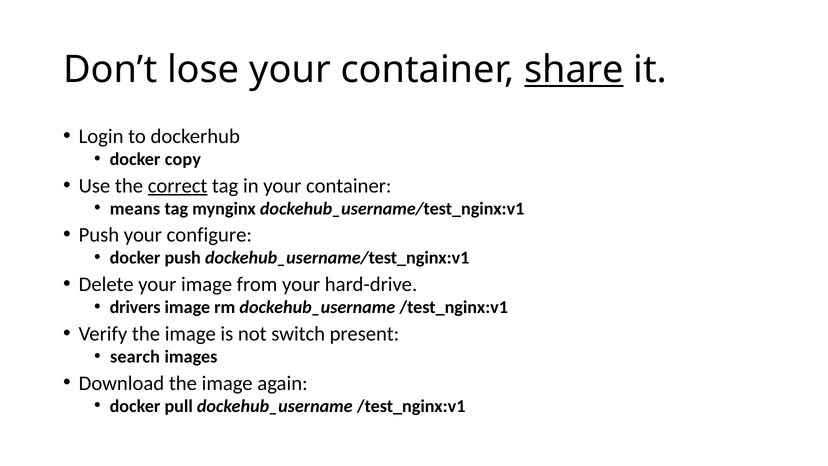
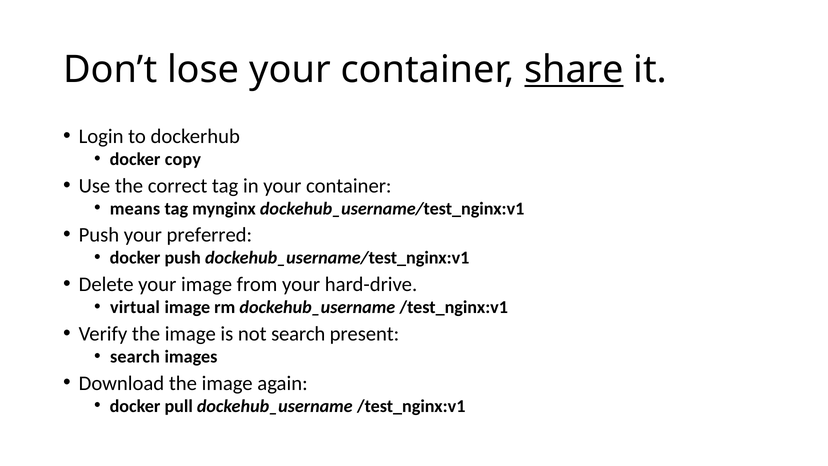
correct underline: present -> none (178, 186)
configure: configure -> preferred (209, 235)
drivers: drivers -> virtual (135, 307)
not switch: switch -> search (298, 334)
